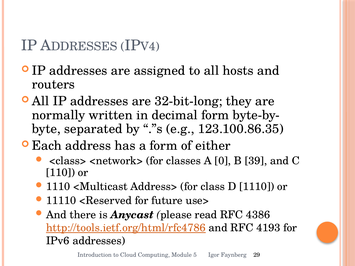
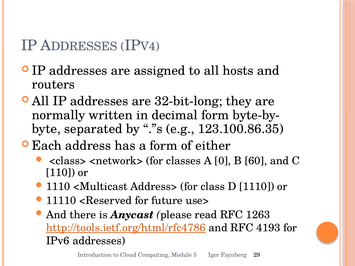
39: 39 -> 60 (256, 161)
4386: 4386 -> 1263 (258, 215)
